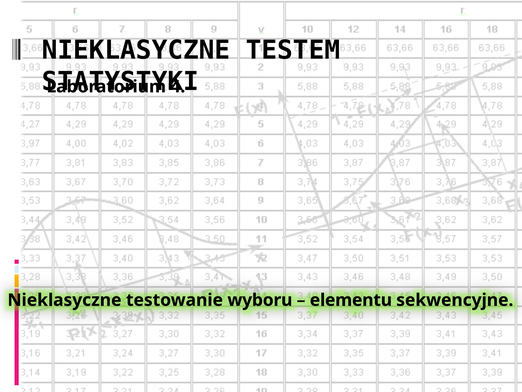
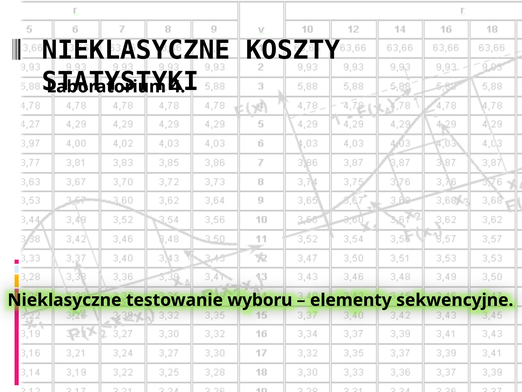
TESTEM: TESTEM -> KOSZTY (293, 50)
elementu: elementu -> elementy (351, 300)
